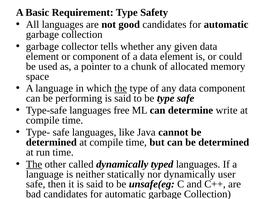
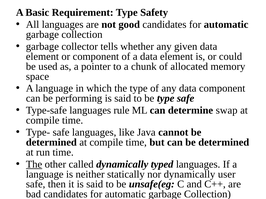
the underline: present -> none (121, 89)
free: free -> rule (122, 111)
write: write -> swap (227, 111)
